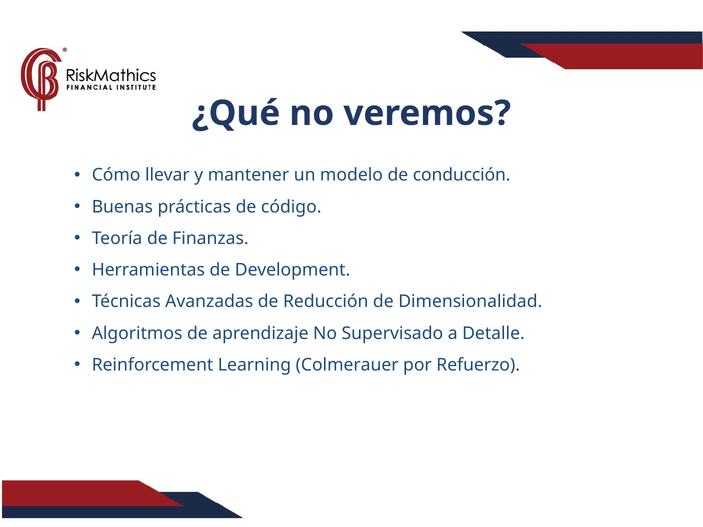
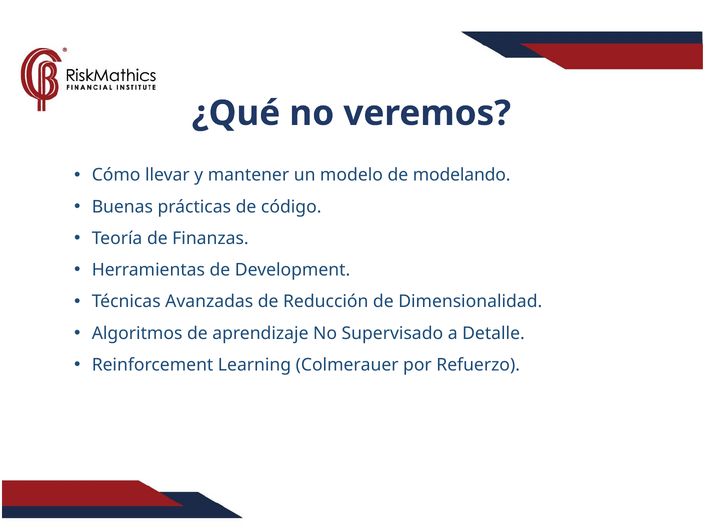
conducción: conducción -> modelando (462, 175)
